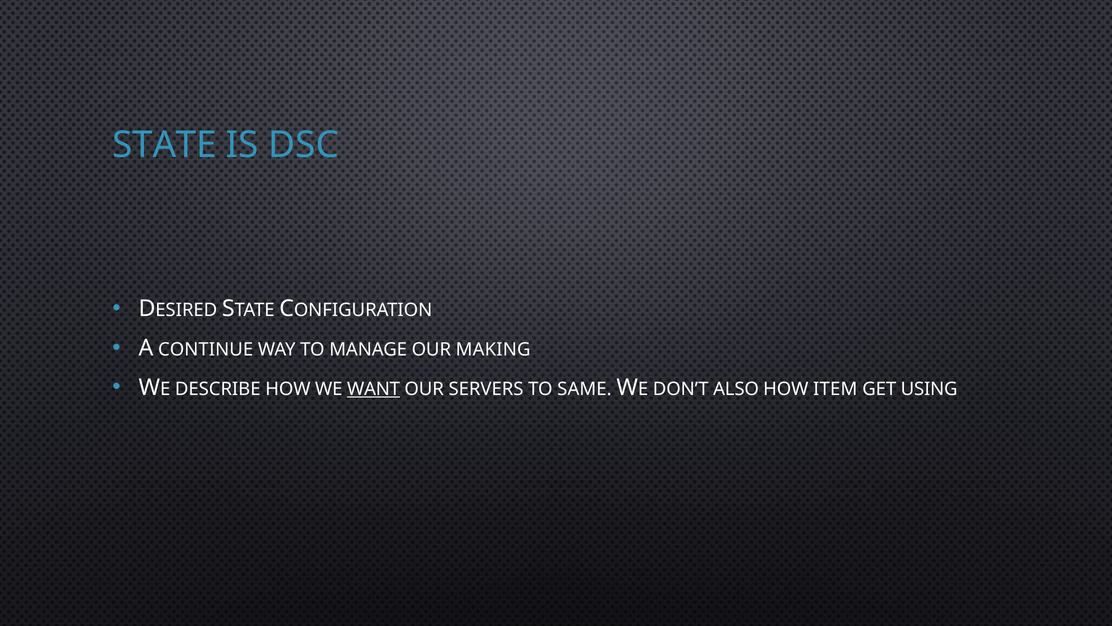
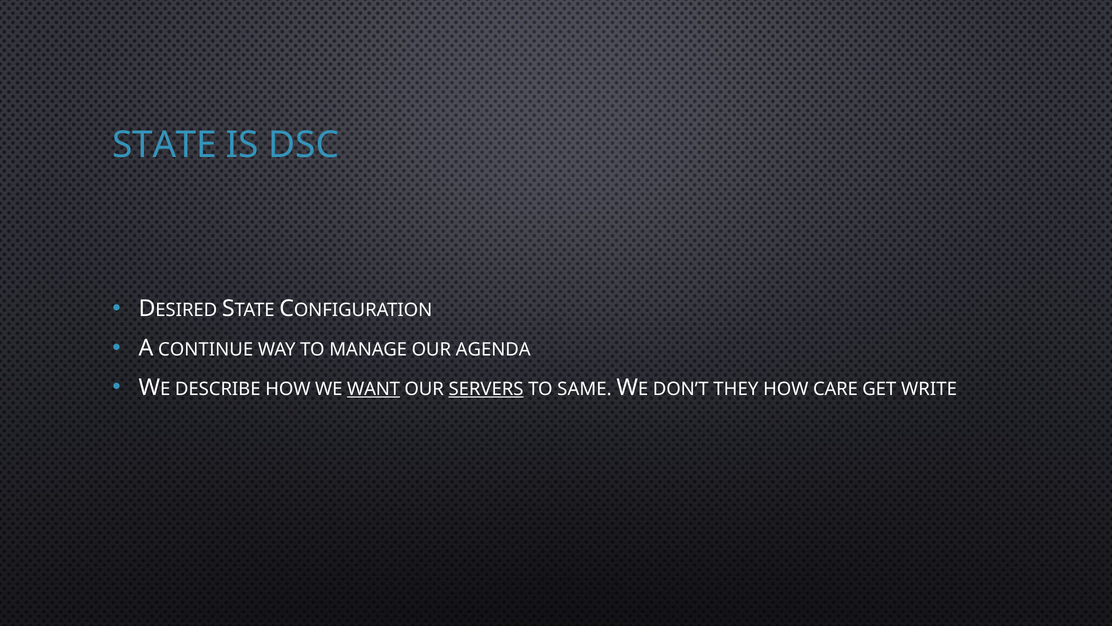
MAKING: MAKING -> AGENDA (493, 349)
SERVERS underline: none -> present (486, 389)
ALSO: ALSO -> THEY (736, 389)
ITEM: ITEM -> CARE (835, 389)
USING: USING -> WRITE (929, 389)
